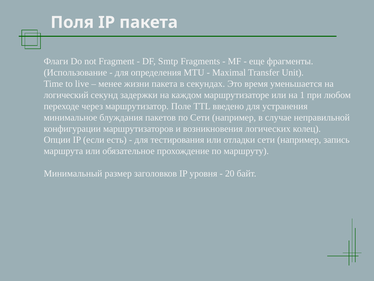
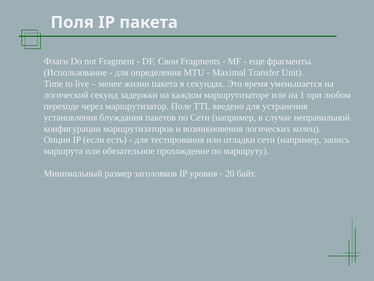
Smtp: Smtp -> Свои (168, 61)
минимальное: минимальное -> установления (70, 117)
